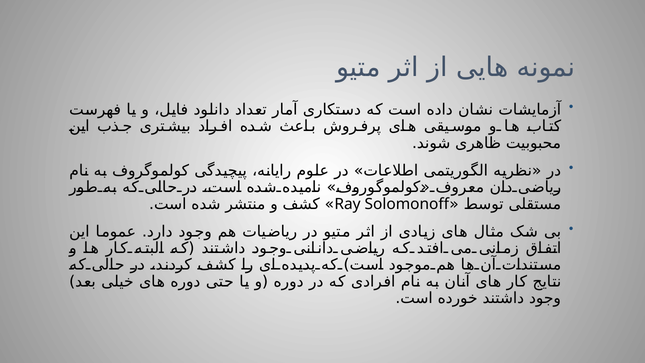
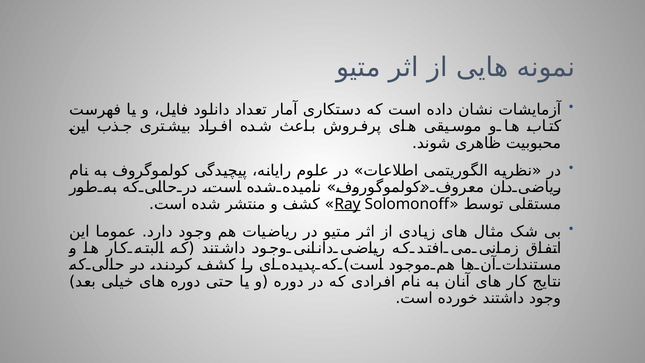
Ray underline: none -> present (348, 204)
